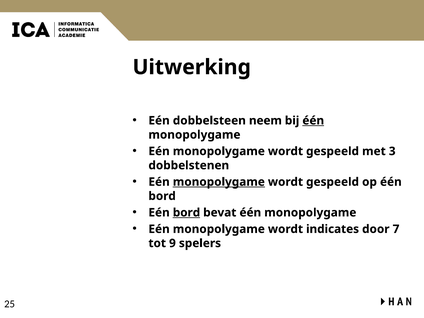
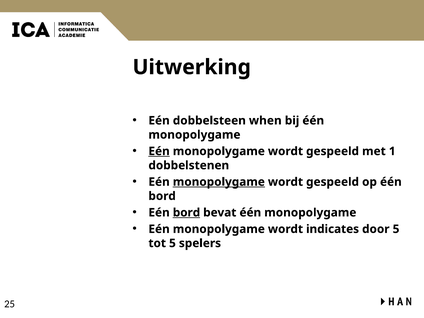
neem: neem -> when (265, 121)
één underline: present -> none (313, 121)
Eén underline: none -> present (159, 151)
3: 3 -> 1 (392, 151)
door 7: 7 -> 5 (396, 229)
tot 9: 9 -> 5 (172, 243)
